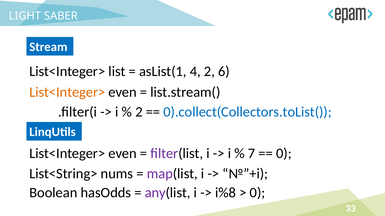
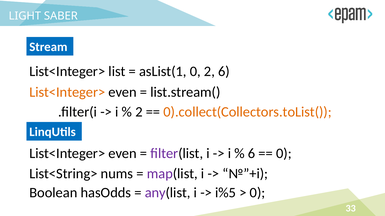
asList(1 4: 4 -> 0 (195, 72)
0).collect(Collectors.toList( colour: blue -> orange (248, 112)
7: 7 -> 6 (252, 154)
i%8: i%8 -> i%5 (226, 193)
